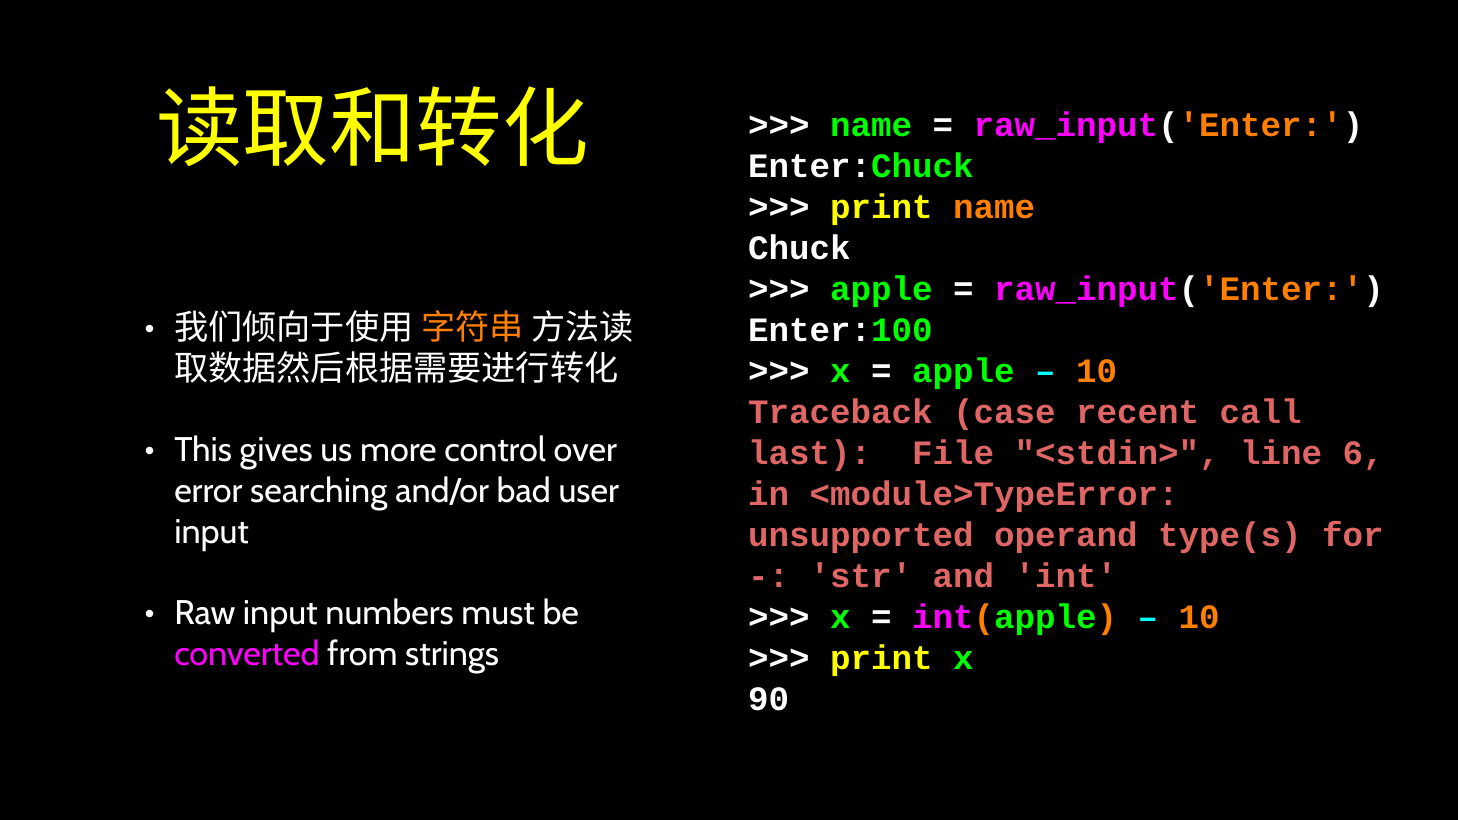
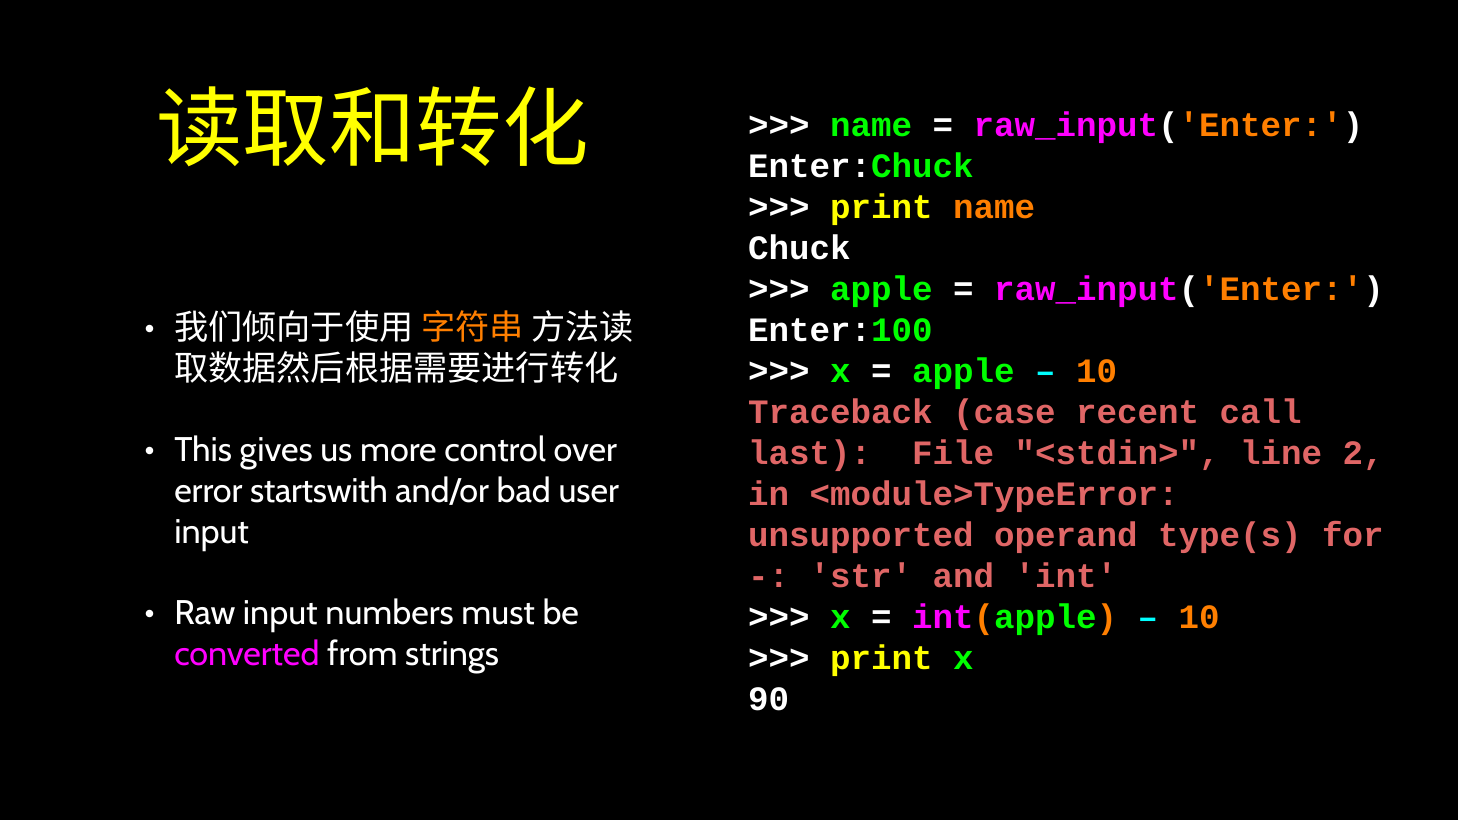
6: 6 -> 2 (1363, 453)
searching: searching -> startswith (319, 492)
